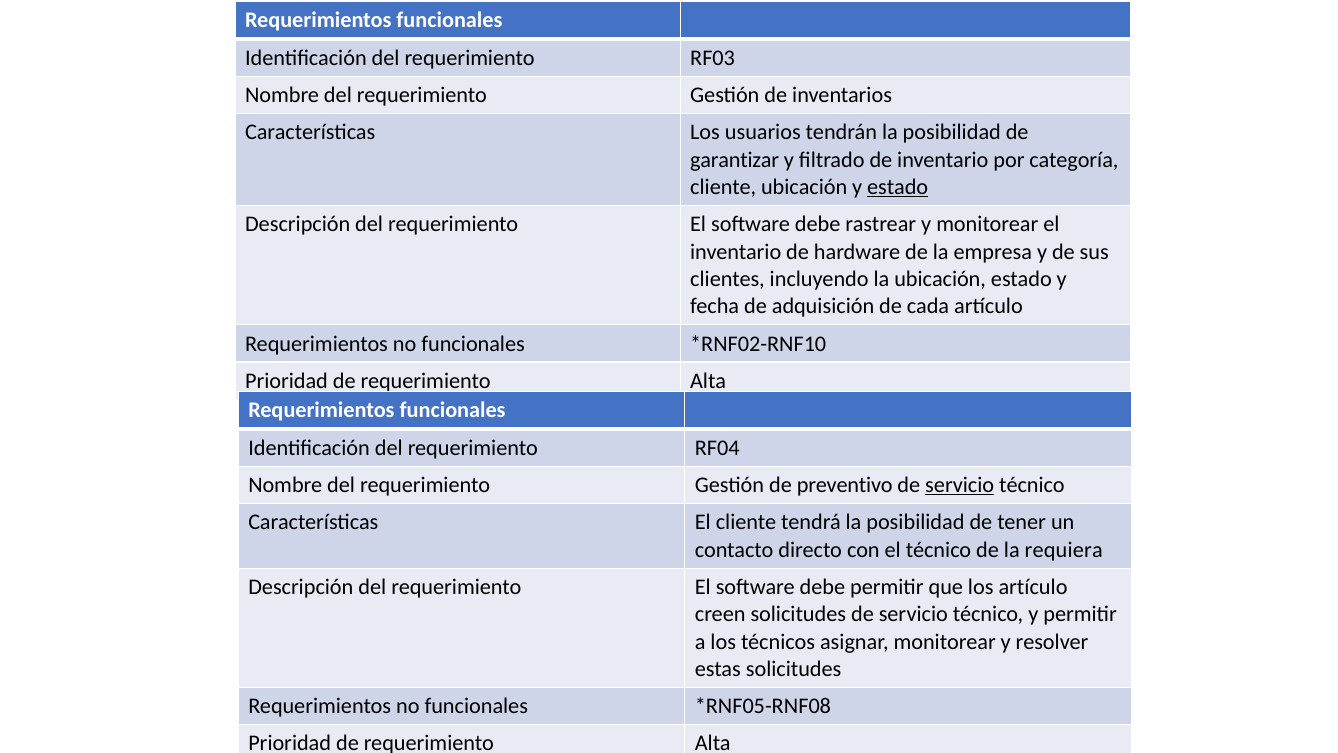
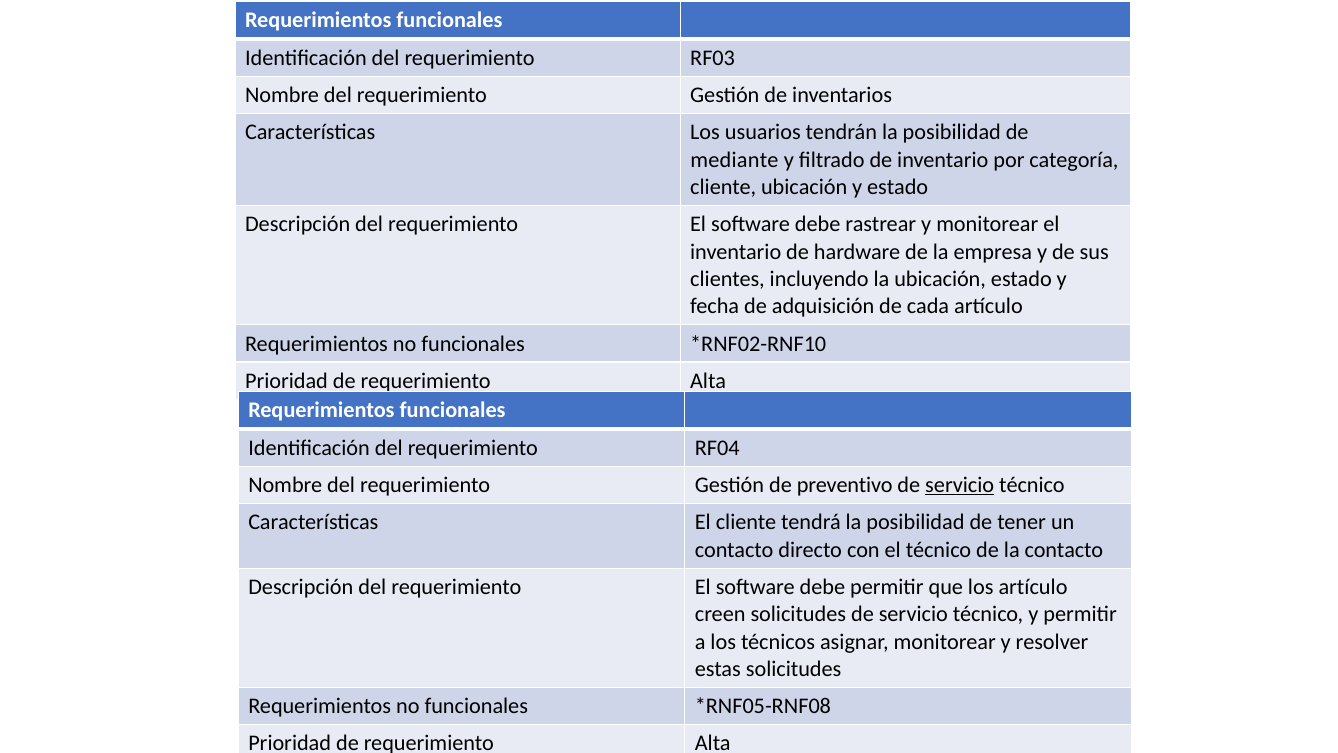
garantizar: garantizar -> mediante (734, 160)
estado underline: present -> none (898, 187)
la requiera: requiera -> contacto (1064, 549)
